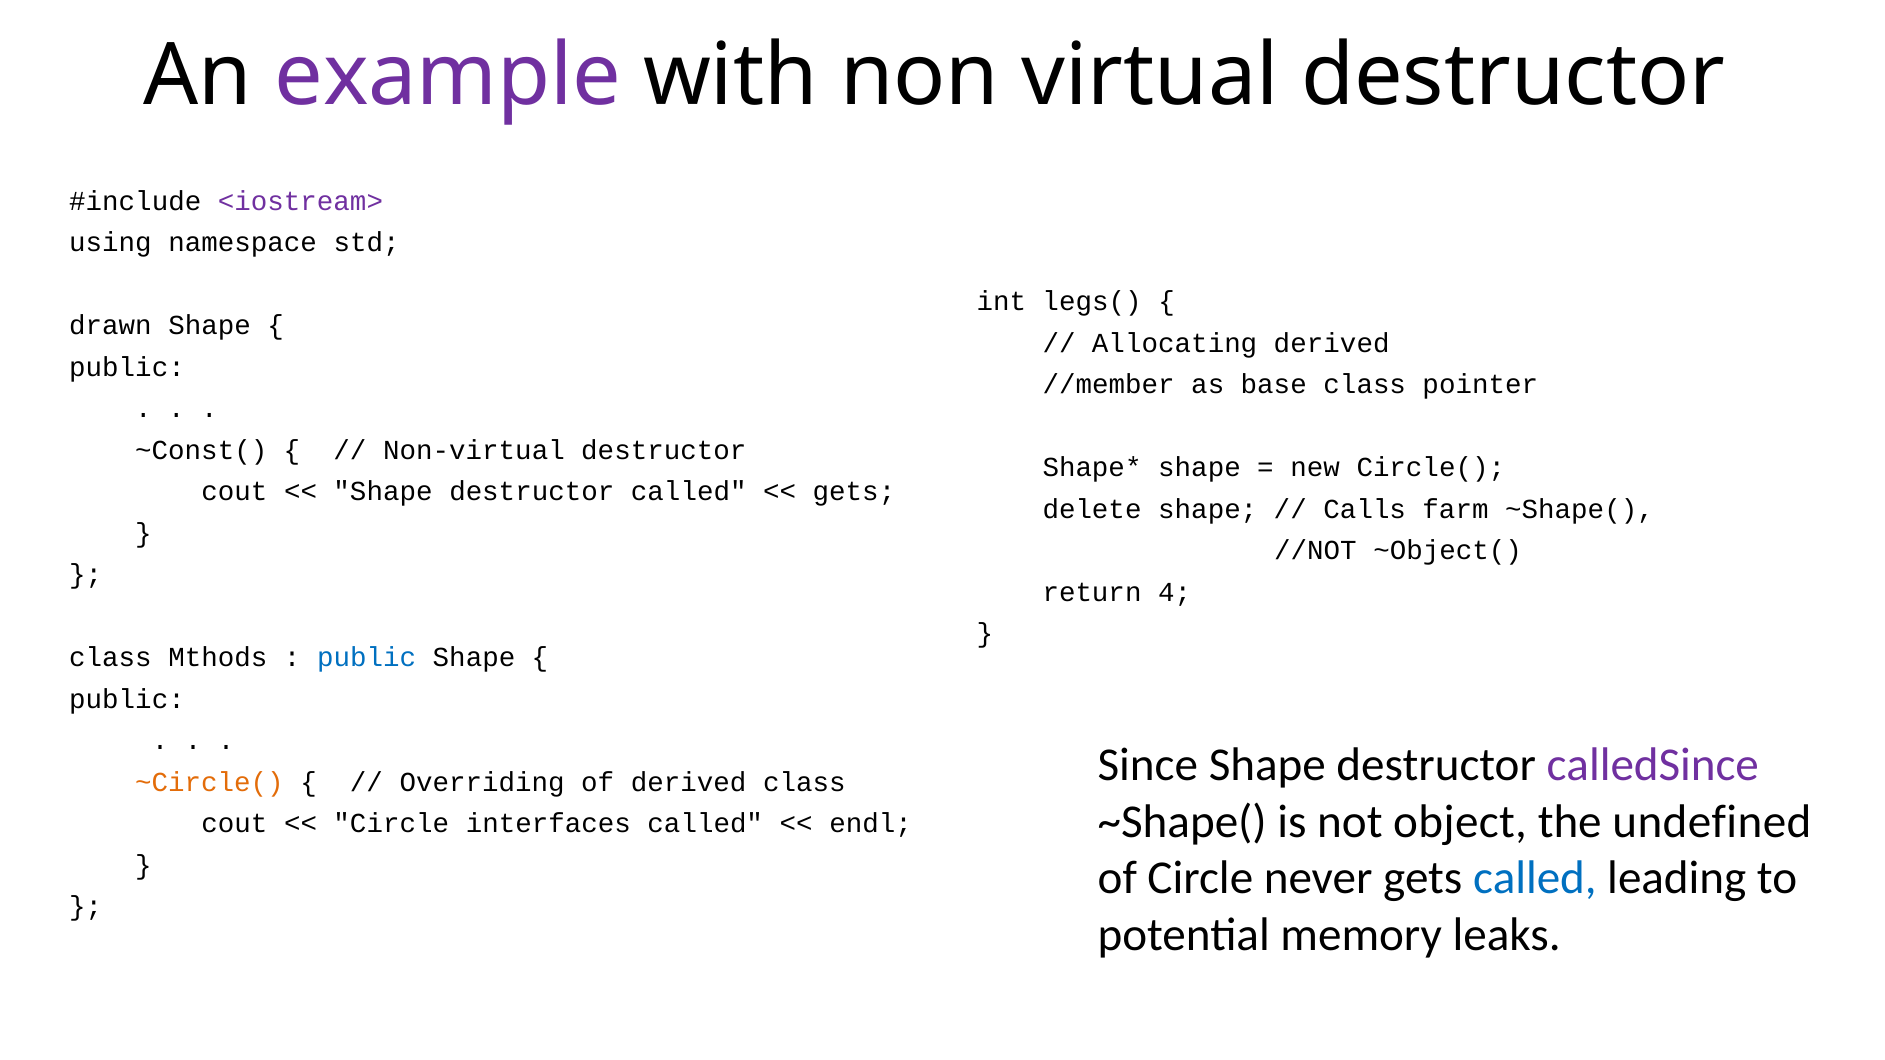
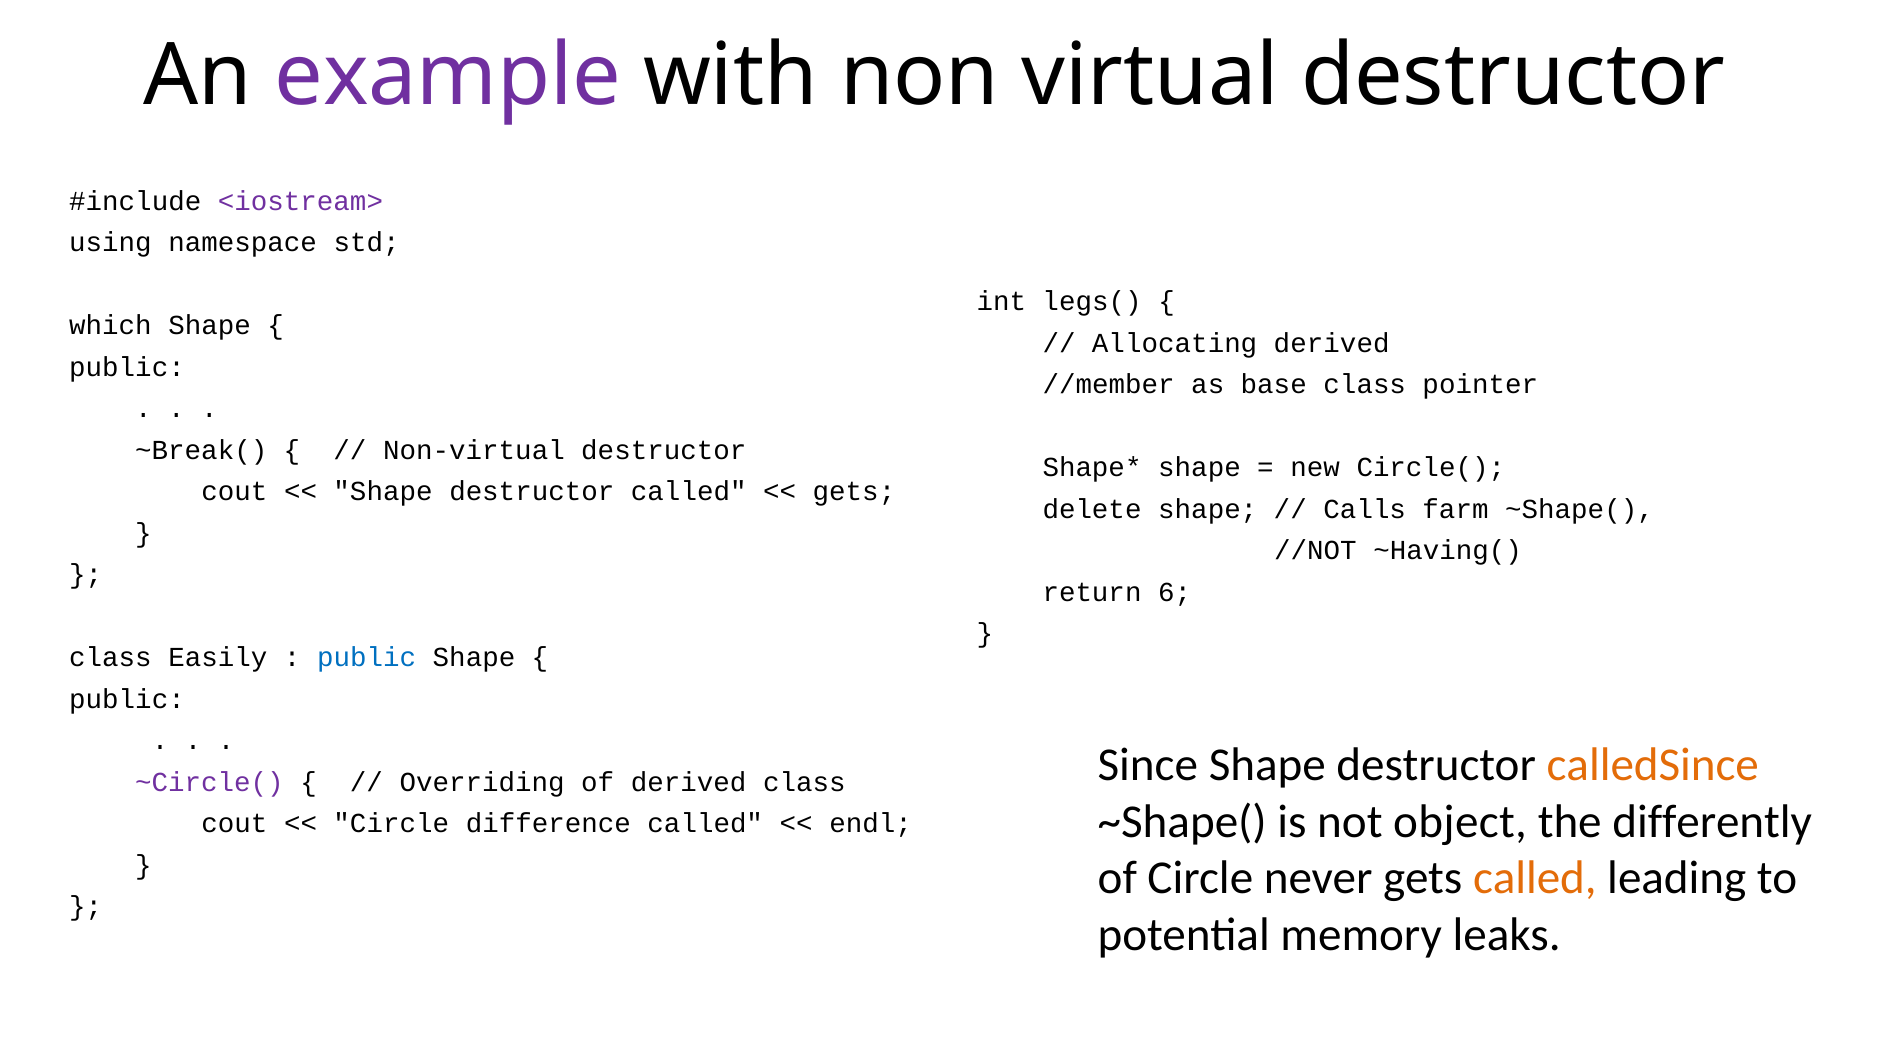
drawn: drawn -> which (110, 326)
~Const(: ~Const( -> ~Break( (201, 450)
~Object(: ~Object( -> ~Having( (1448, 551)
4: 4 -> 6 (1175, 592)
Mthods: Mthods -> Easily (218, 658)
calledSince colour: purple -> orange (1653, 766)
~Circle( colour: orange -> purple (209, 783)
undefined: undefined -> differently (1712, 822)
interfaces: interfaces -> difference (548, 824)
called colour: blue -> orange (1535, 879)
